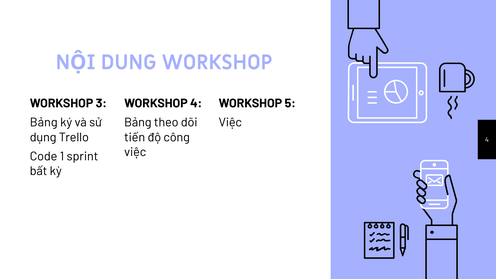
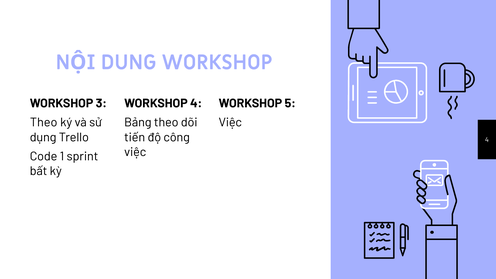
Bảng: Bảng -> Theo (44, 122)
